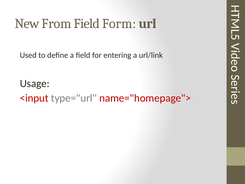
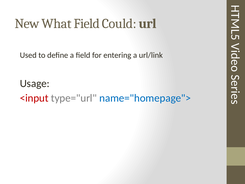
From: From -> What (56, 24)
Form: Form -> Could (119, 24)
name="homepage"> colour: red -> blue (145, 98)
